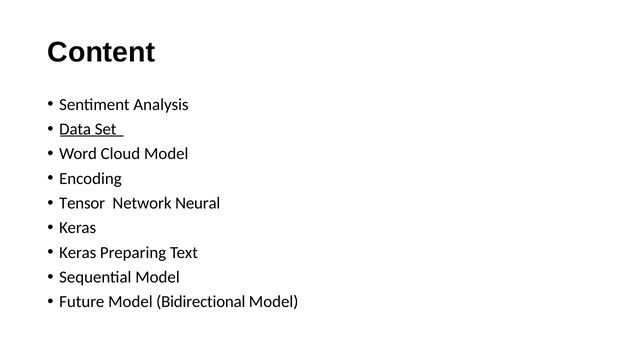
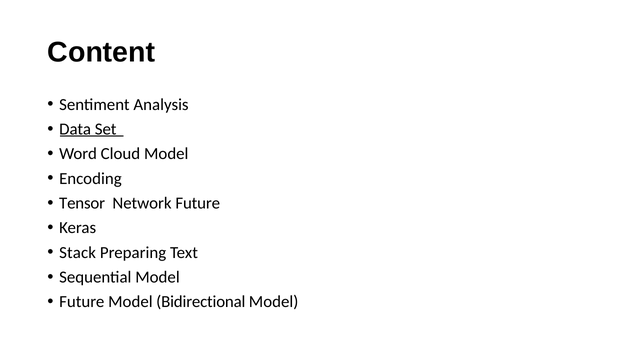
Network Neural: Neural -> Future (198, 203)
Keras: Keras -> Stack (78, 253)
